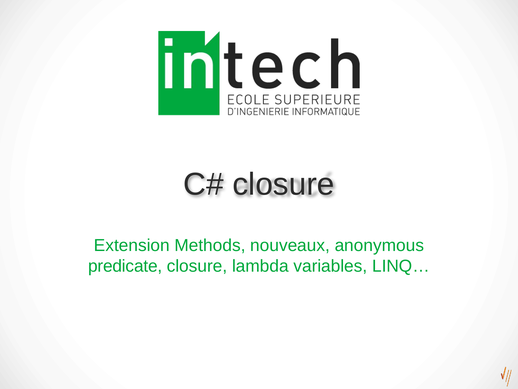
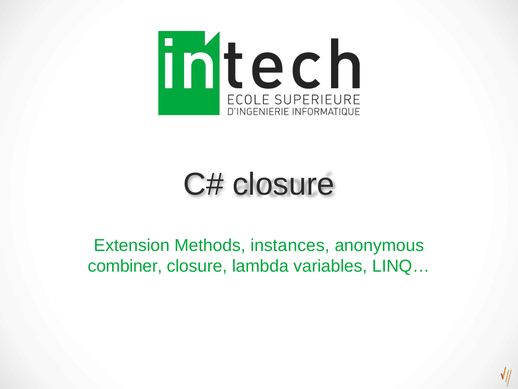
nouveaux: nouveaux -> instances (290, 245)
predicate: predicate -> combiner (125, 266)
